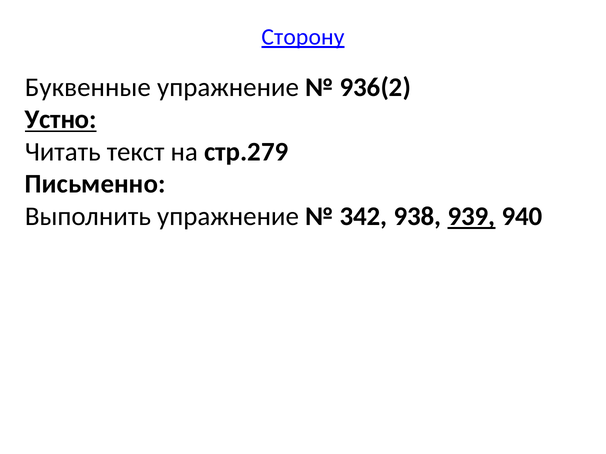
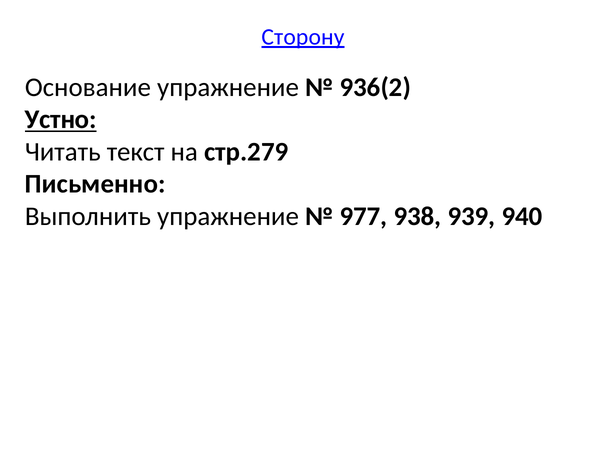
Буквенные: Буквенные -> Основание (88, 87)
342: 342 -> 977 (363, 217)
939 underline: present -> none (471, 217)
